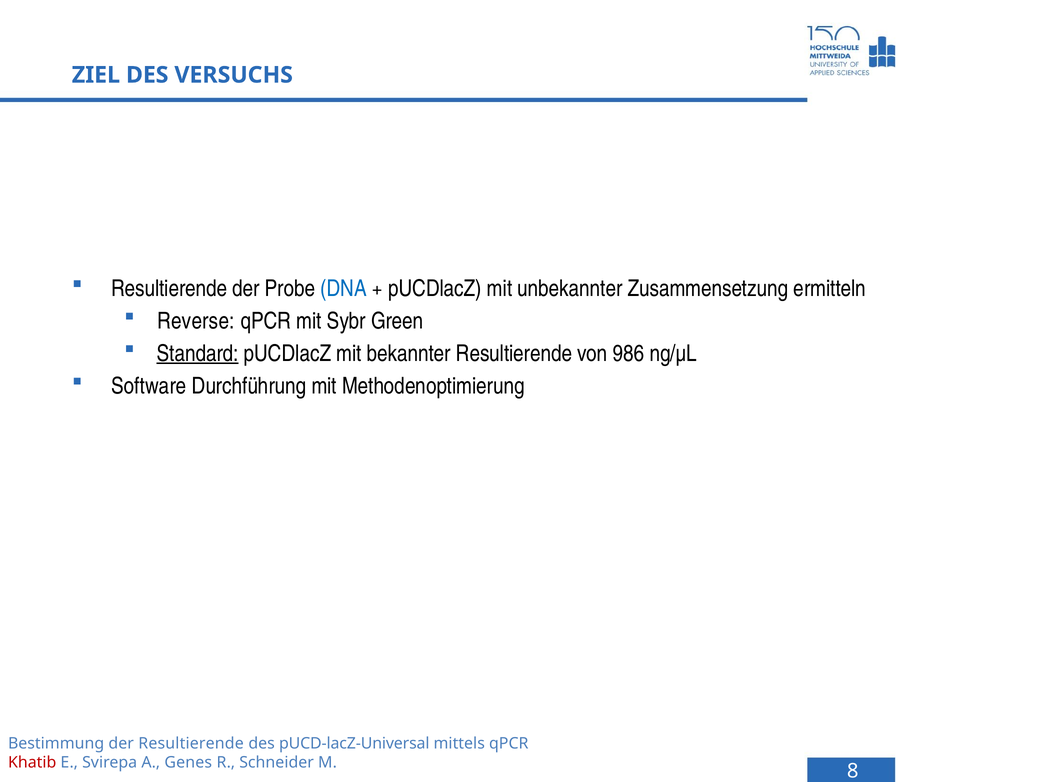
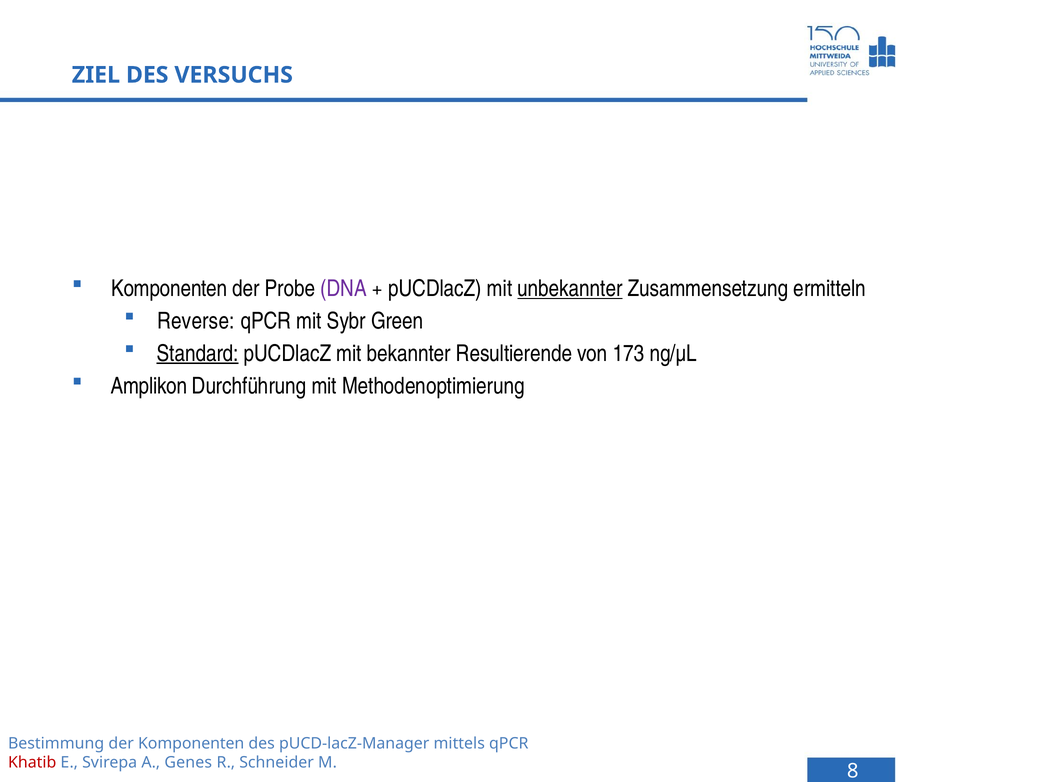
Resultierende: Resultierende -> Komponenten (169, 289)
DNA colour: blue -> purple (344, 289)
unbekannter underline: none -> present (570, 289)
986: 986 -> 173 (629, 354)
Software: Software -> Amplikon (149, 386)
der Resultierende: Resultierende -> Komponenten (191, 744)
pUCD-lacZ-Universal: pUCD-lacZ-Universal -> pUCD-lacZ-Manager (354, 744)
